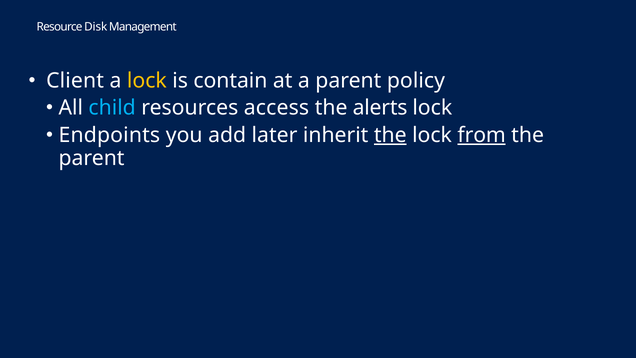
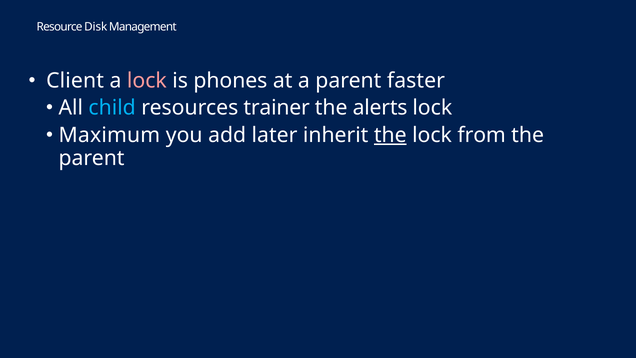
lock colour: yellow -> pink (147, 81)
contain: contain -> phones (230, 81)
policy: policy -> faster (416, 81)
access: access -> trainer (277, 108)
Endpoints: Endpoints -> Maximum (109, 135)
from underline: present -> none (482, 135)
